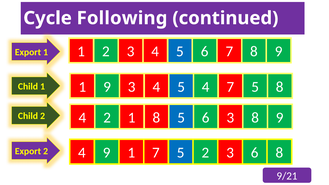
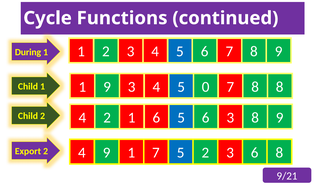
Following: Following -> Functions (122, 18)
Export: Export -> During (28, 52)
5 4: 4 -> 0 (206, 87)
5: 5 -> 8 (255, 87)
1 8: 8 -> 6 (156, 118)
